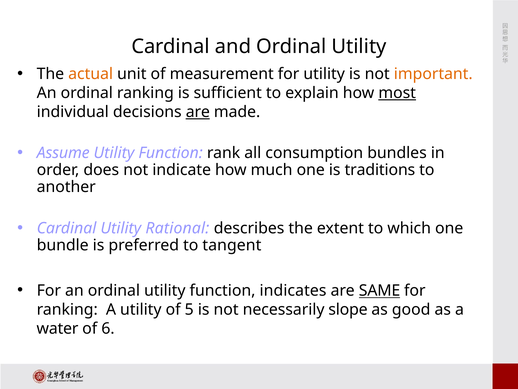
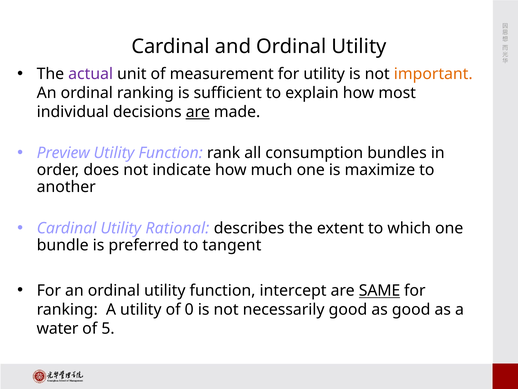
actual colour: orange -> purple (91, 74)
most underline: present -> none (397, 93)
Assume: Assume -> Preview (63, 153)
traditions: traditions -> maximize (380, 170)
indicates: indicates -> intercept (293, 290)
5: 5 -> 0 (189, 309)
necessarily slope: slope -> good (348, 309)
6: 6 -> 5 (108, 328)
